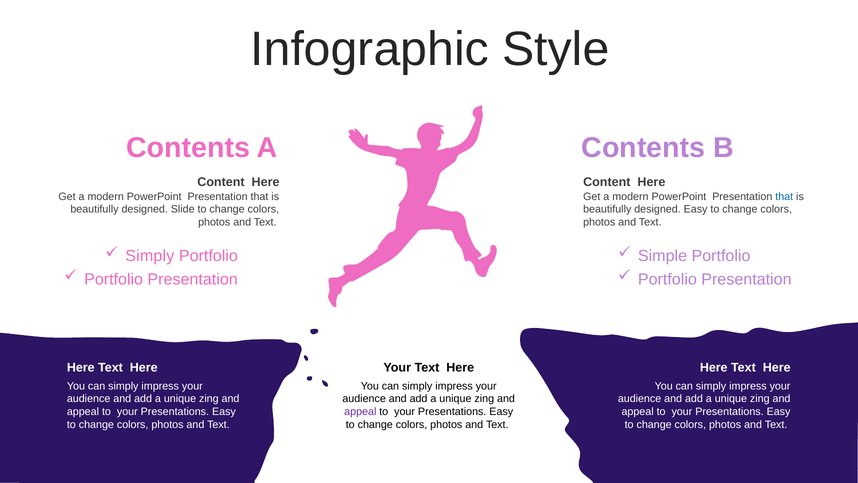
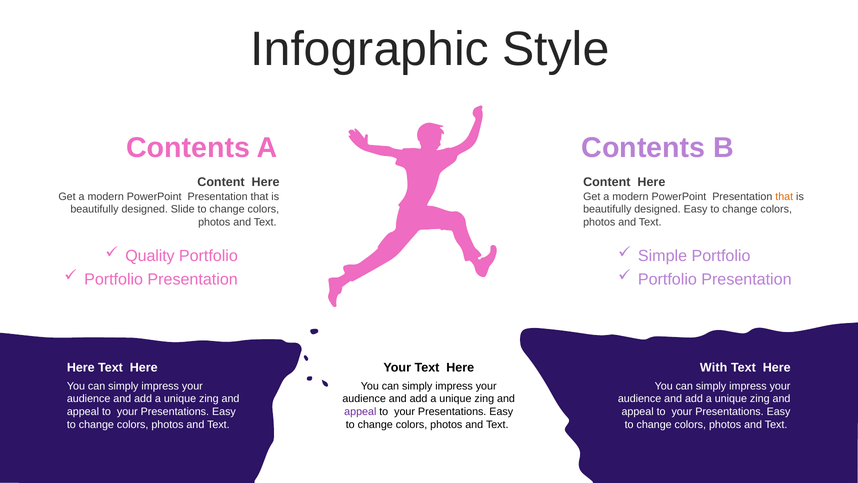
that colour: blue -> orange (784, 196)
Simply: Simply -> Quality (150, 256)
Here: Here -> With (714, 368)
